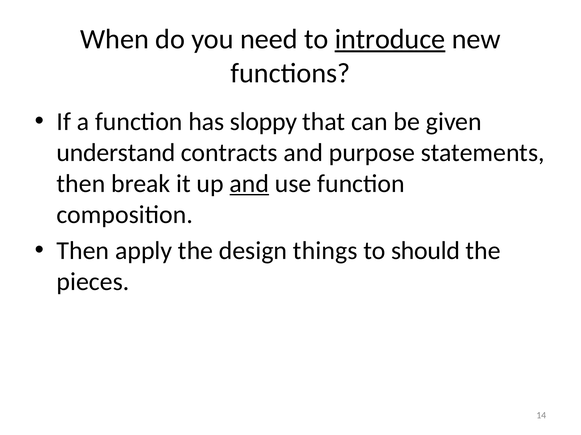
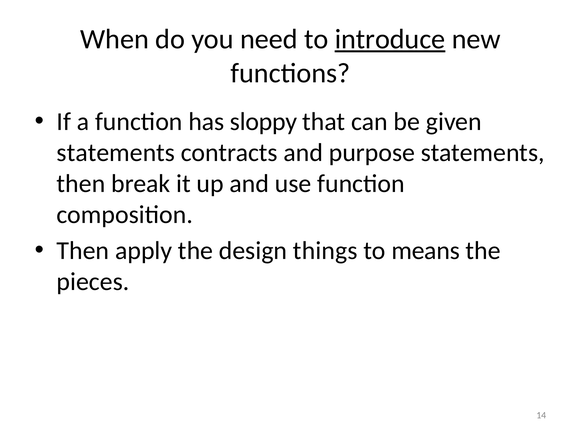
understand: understand -> statements (116, 153)
and underline: present -> none (249, 184)
should: should -> means (426, 251)
